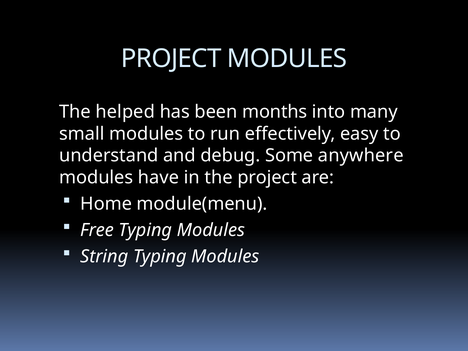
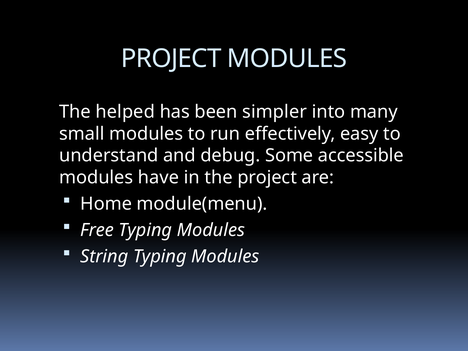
months: months -> simpler (275, 112)
anywhere: anywhere -> accessible (361, 156)
